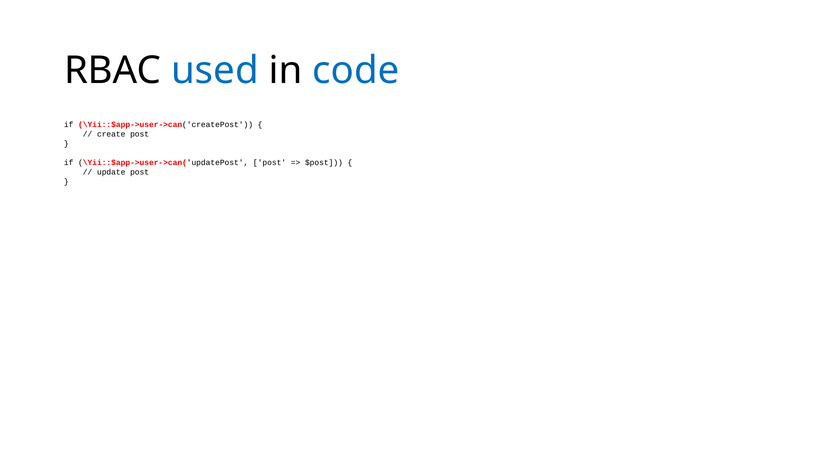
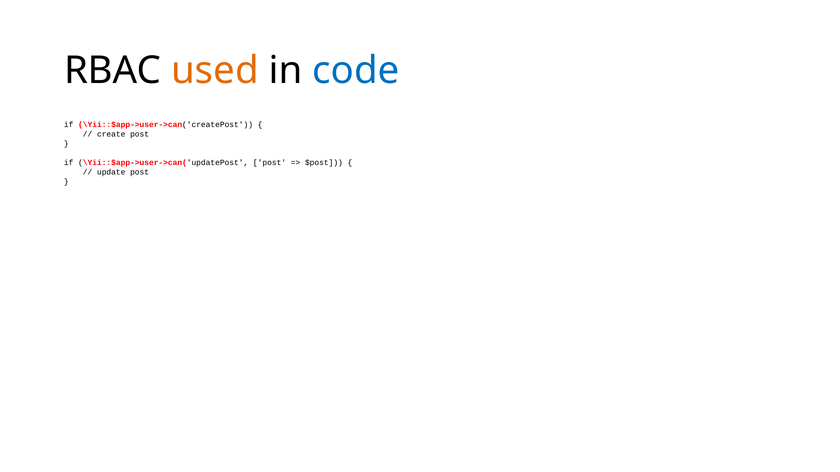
used colour: blue -> orange (215, 71)
